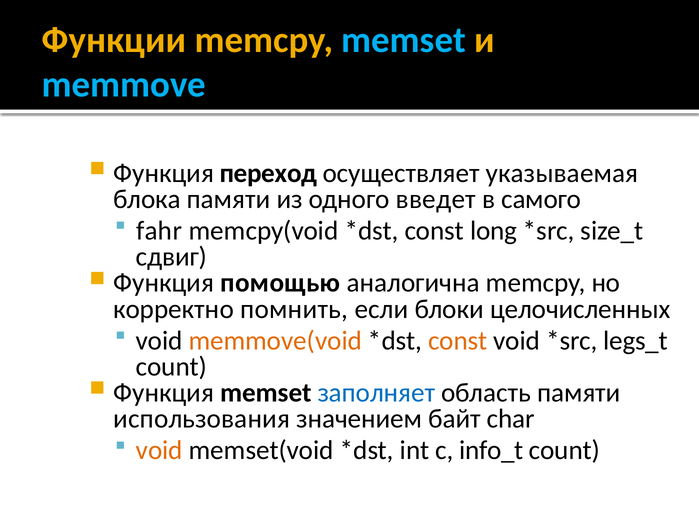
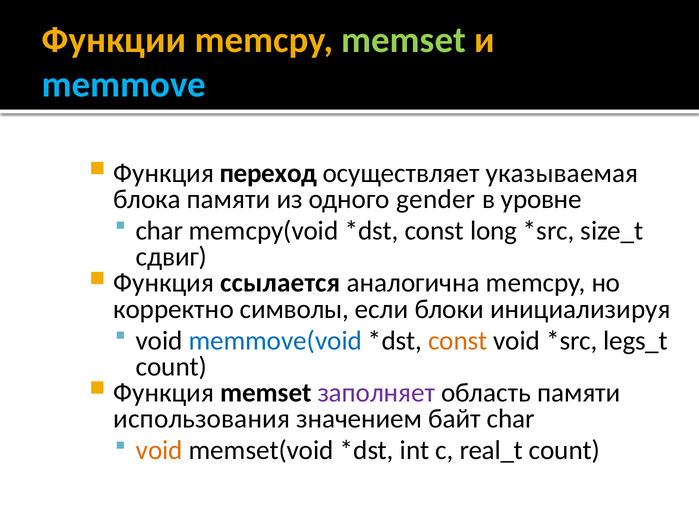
memset colour: light blue -> light green (404, 40)
введет: введет -> gender (436, 199)
самого: самого -> уровне (541, 199)
fahr: fahr -> char (159, 231)
помощью: помощью -> ссылается (280, 283)
помнить: помнить -> символы (294, 309)
целочисленных: целочисленных -> инициализируя (580, 309)
memmove(void colour: orange -> blue (275, 341)
заполняет colour: blue -> purple (376, 393)
info_t: info_t -> real_t (491, 451)
